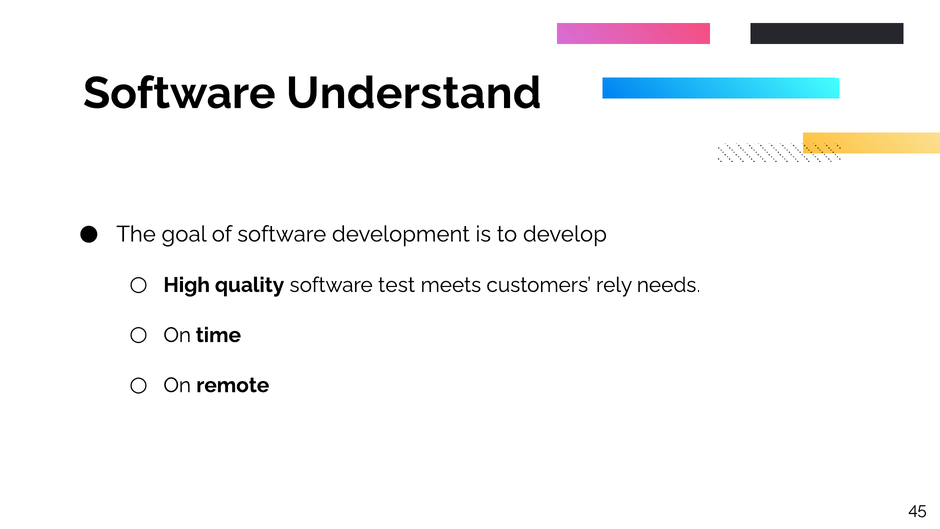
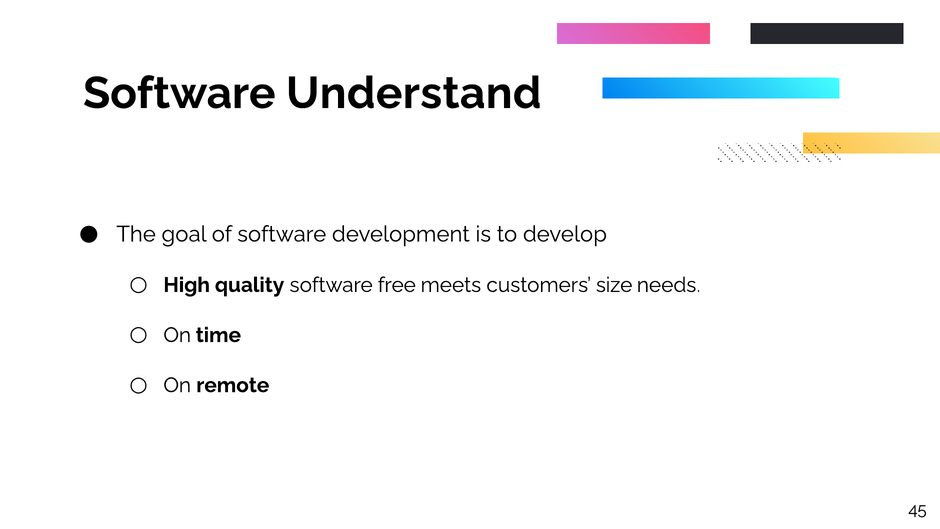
test: test -> free (397, 285)
rely: rely -> size (614, 285)
